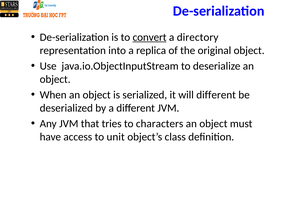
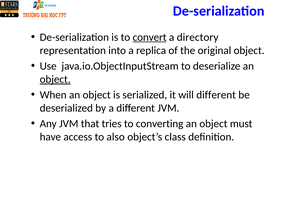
object underline: none -> present (55, 79)
characters: characters -> converting (160, 124)
unit: unit -> also (116, 137)
